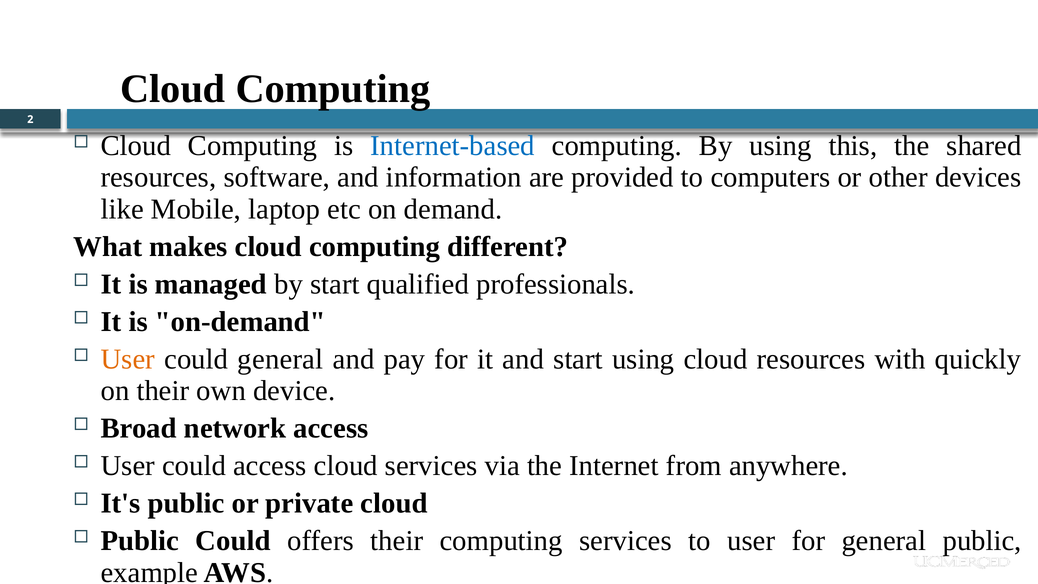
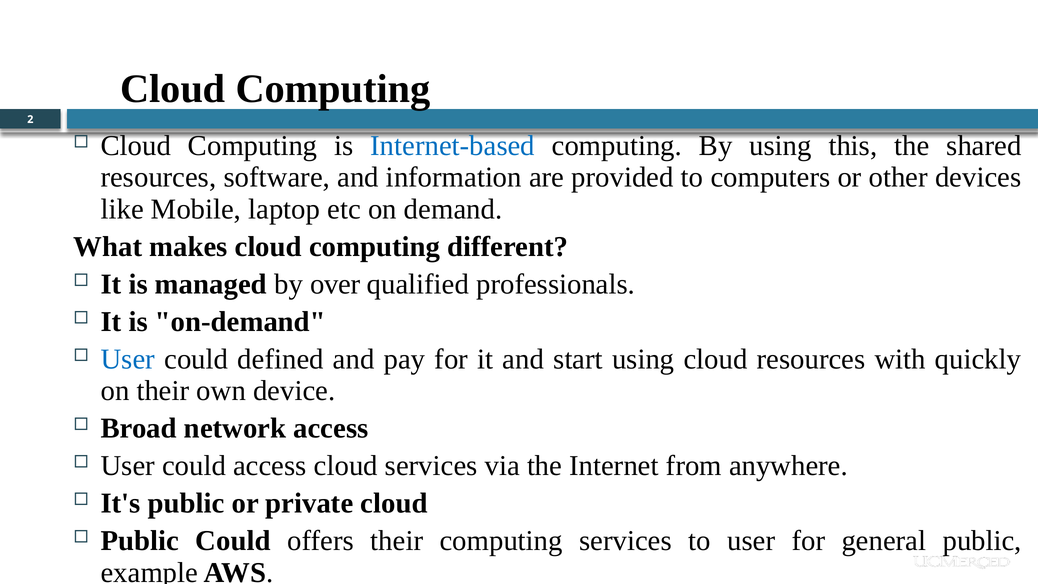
by start: start -> over (335, 284)
User colour: orange -> blue (128, 359)
could general: general -> defined (281, 359)
